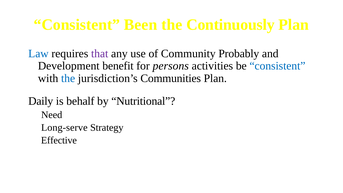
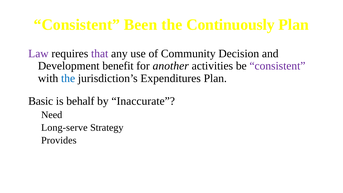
Law colour: blue -> purple (38, 54)
Probably: Probably -> Decision (239, 54)
persons: persons -> another (171, 66)
consistent colour: blue -> purple (277, 66)
Communities: Communities -> Expenditures (171, 78)
Daily: Daily -> Basic (41, 101)
Nutritional: Nutritional -> Inaccurate (143, 101)
Effective: Effective -> Provides (59, 140)
